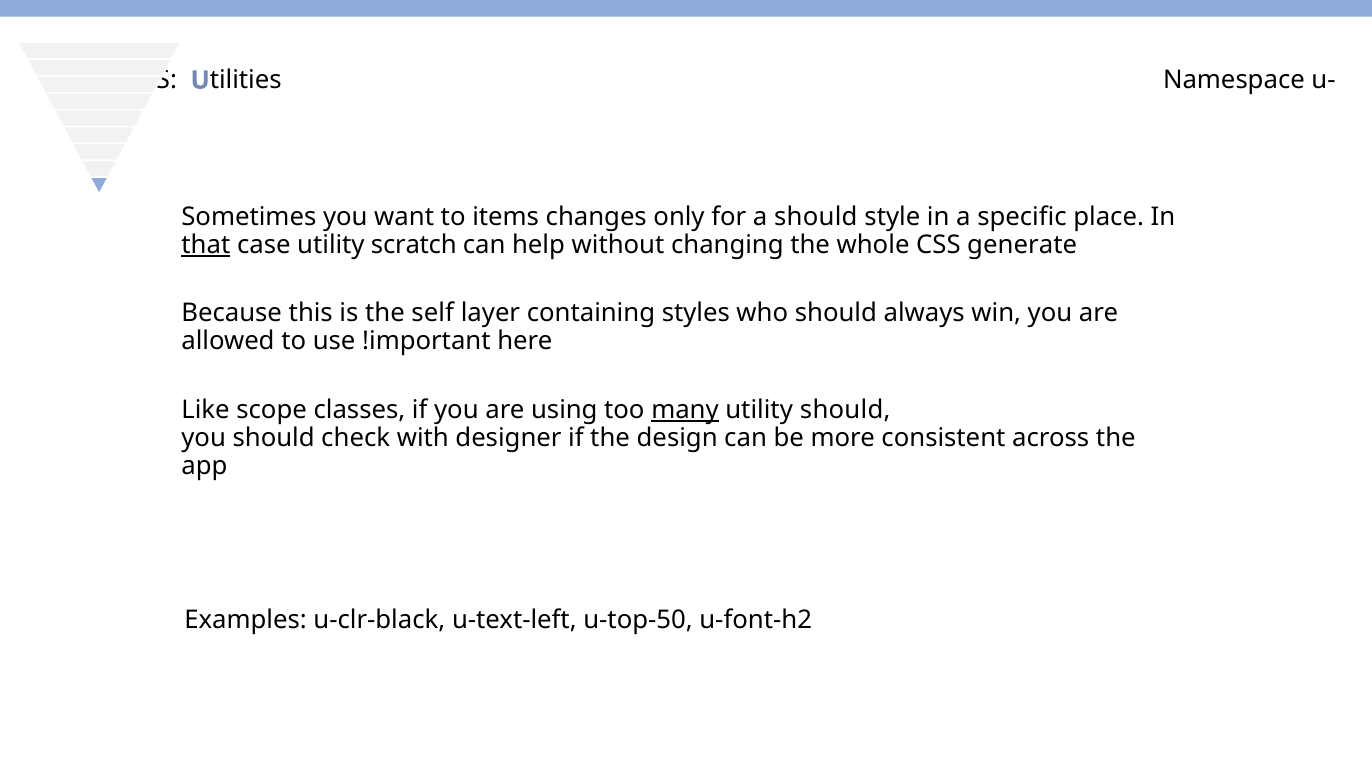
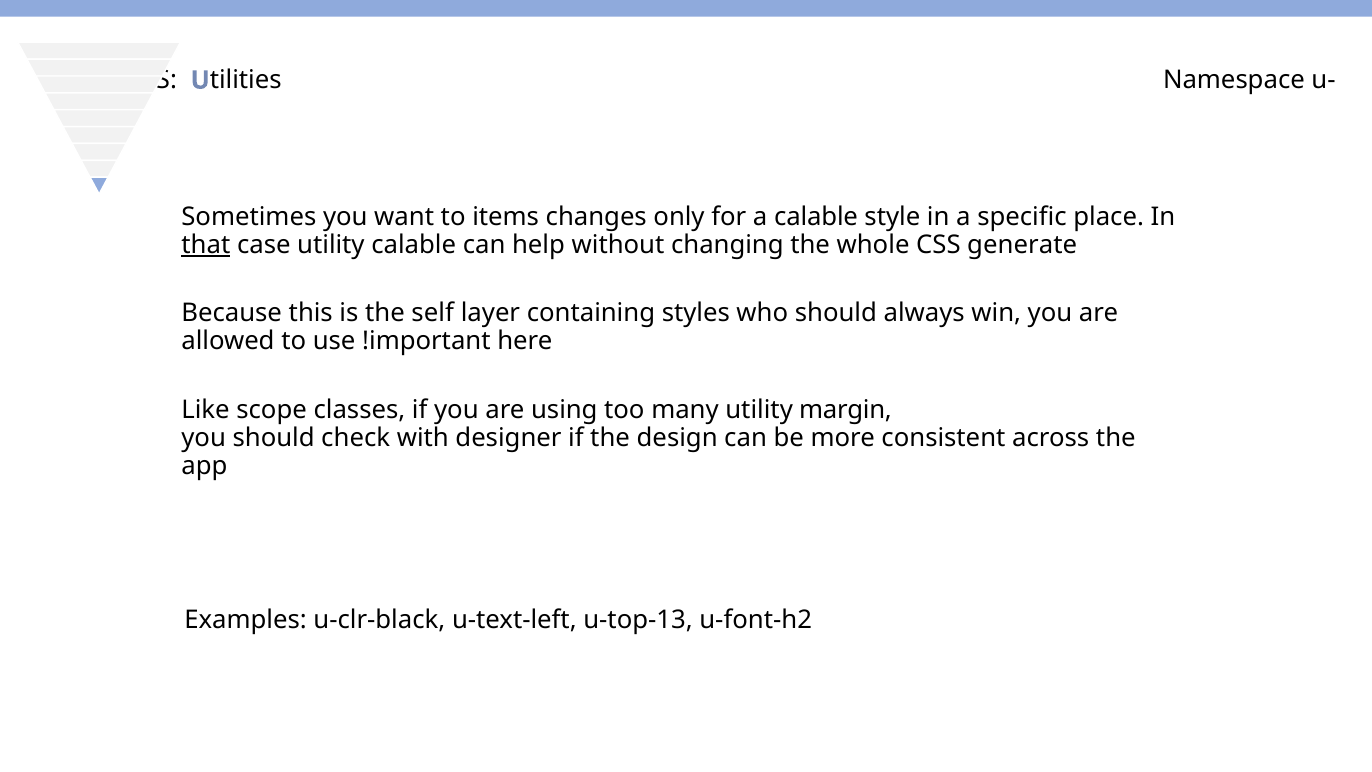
a should: should -> calable (816, 217)
utility scratch: scratch -> calable (414, 245)
many underline: present -> none (685, 410)
utility should: should -> margin (845, 410)
u-top-50: u-top-50 -> u-top-13 (638, 620)
